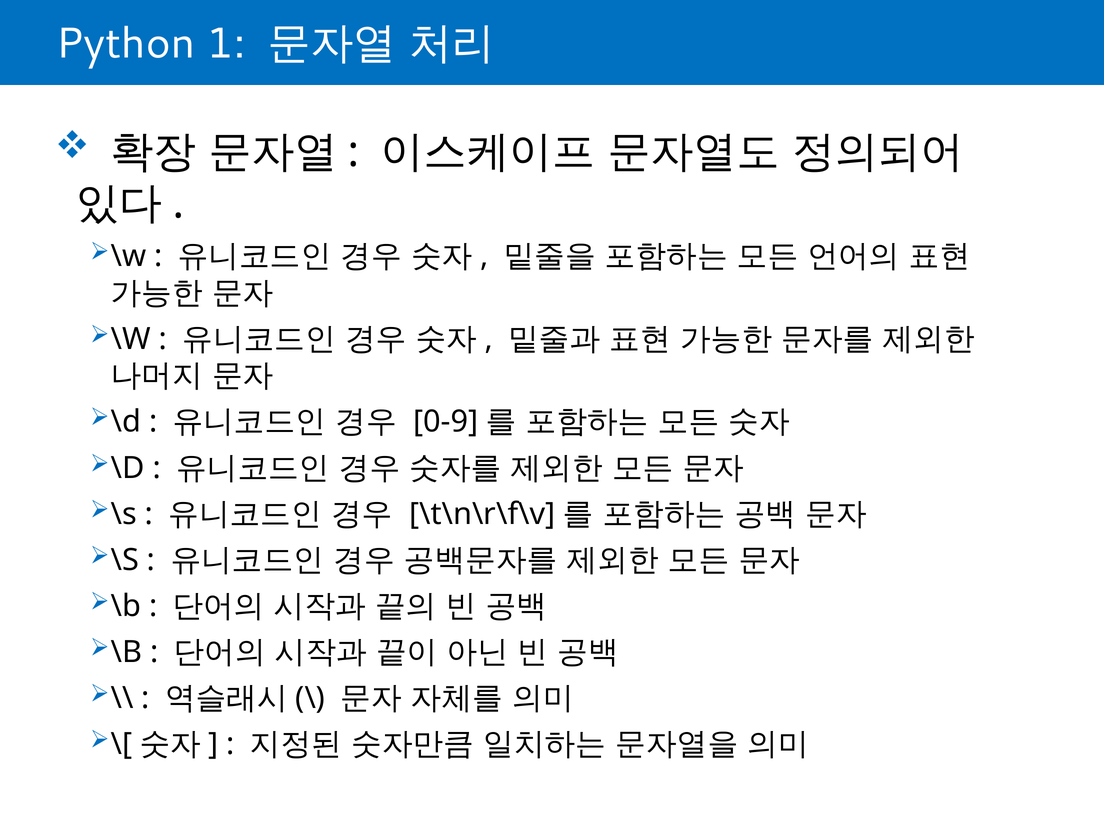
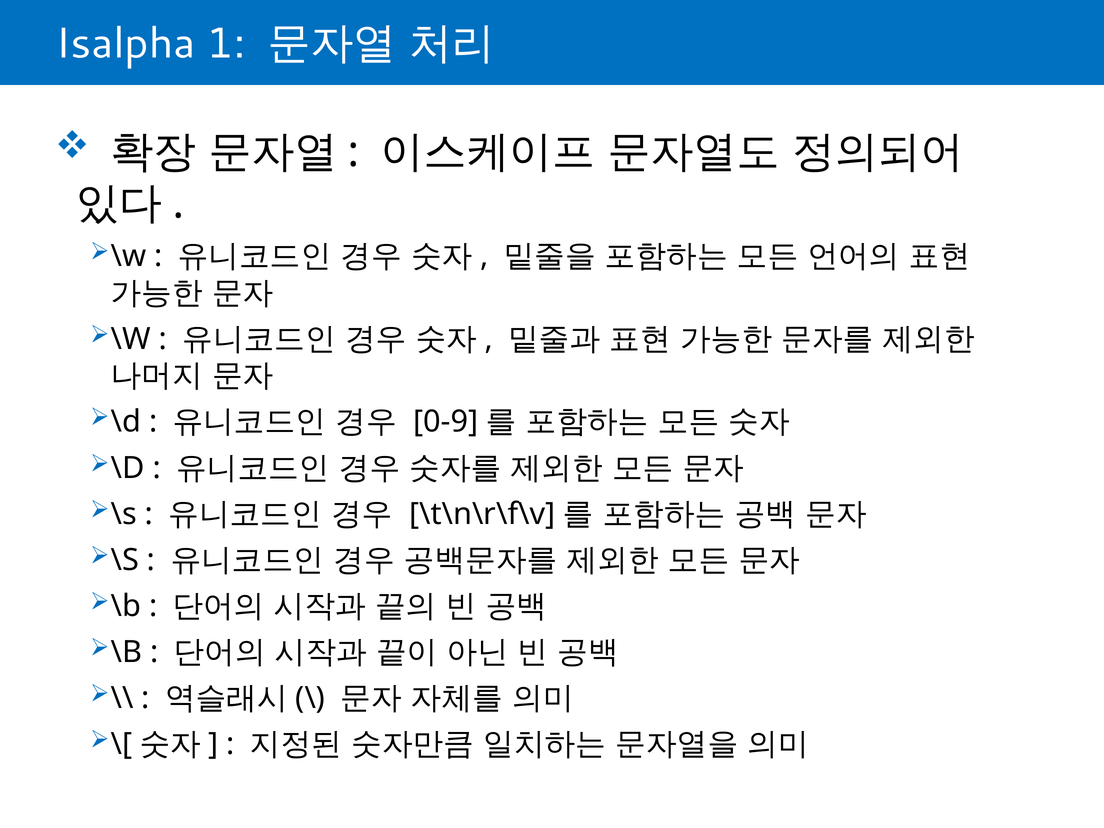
Python: Python -> Isalpha (125, 44)
